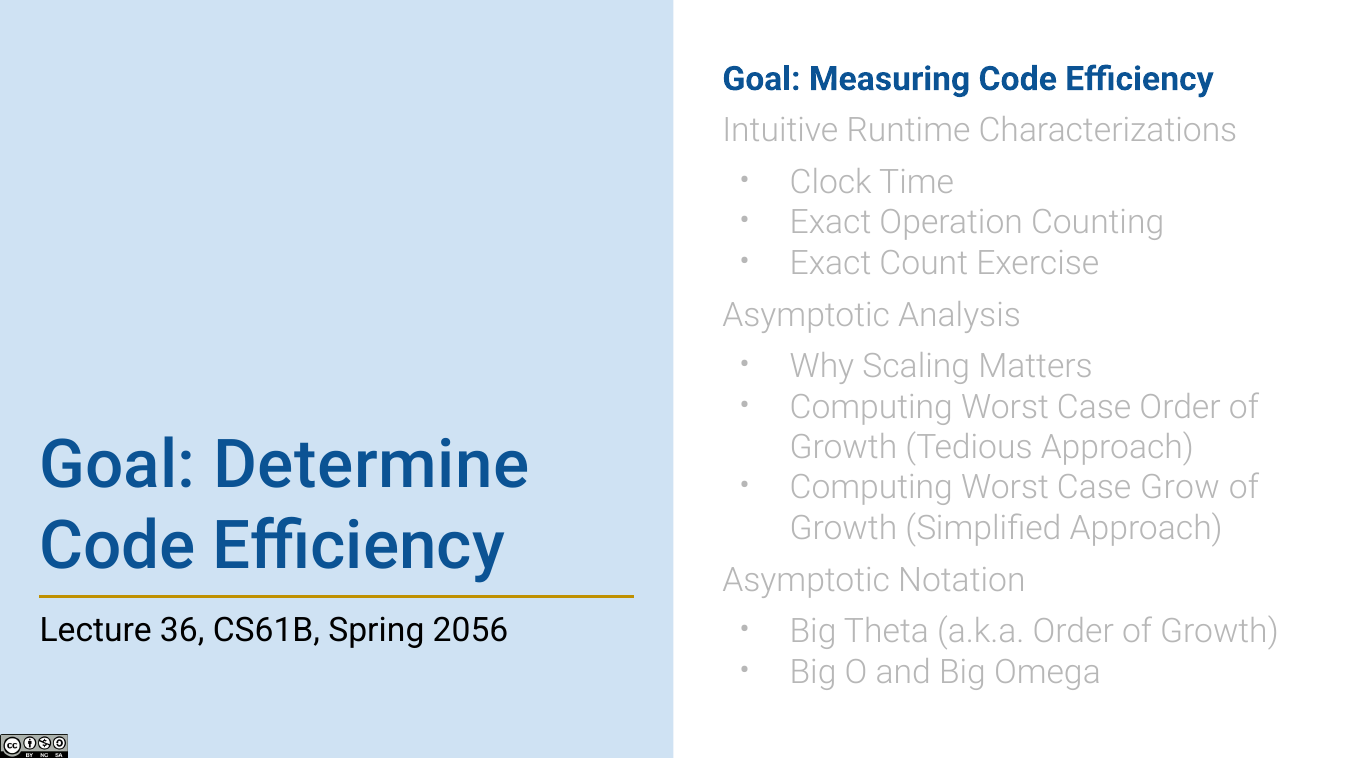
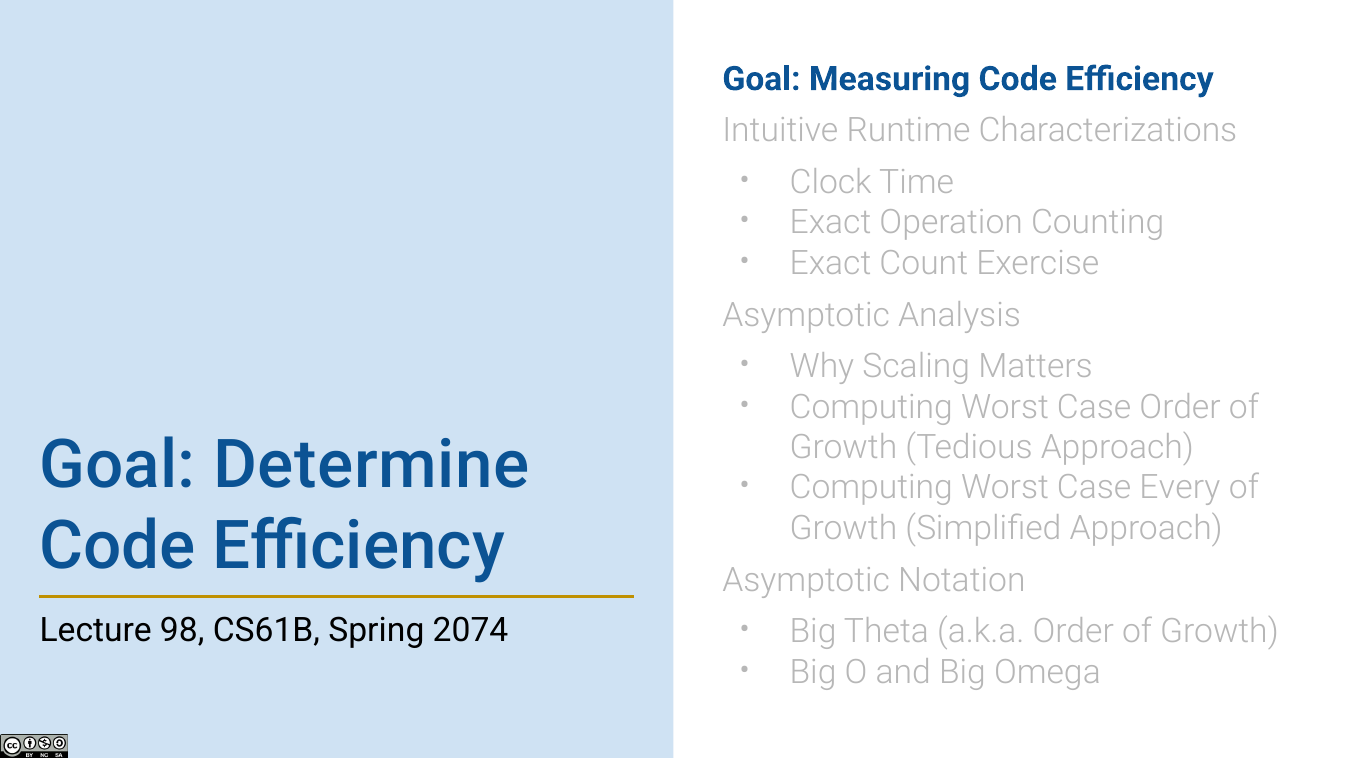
Grow: Grow -> Every (1180, 488)
36: 36 -> 98 (182, 631)
2056: 2056 -> 2074 (471, 631)
